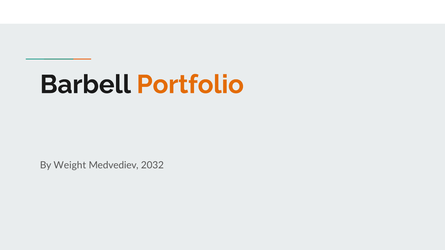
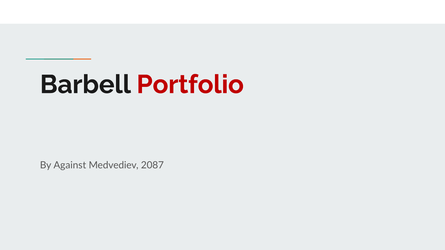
Portfolio colour: orange -> red (190, 85)
Weight: Weight -> Against (70, 165)
2032: 2032 -> 2087 (152, 165)
